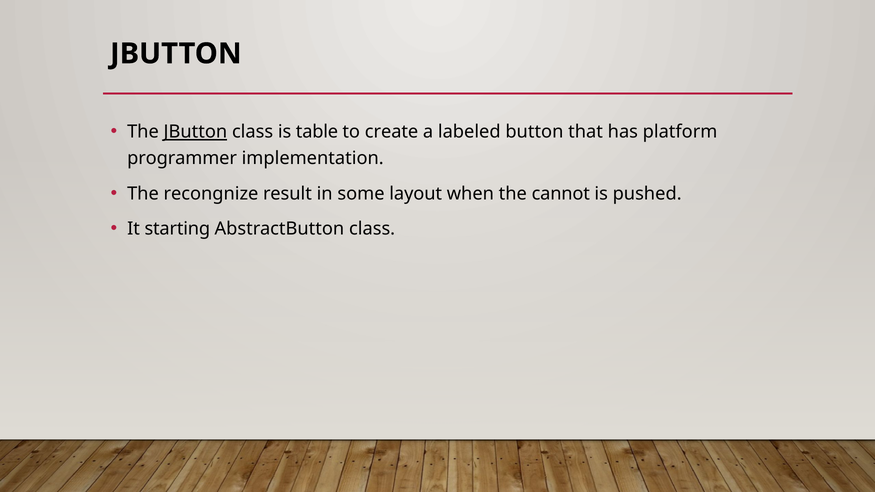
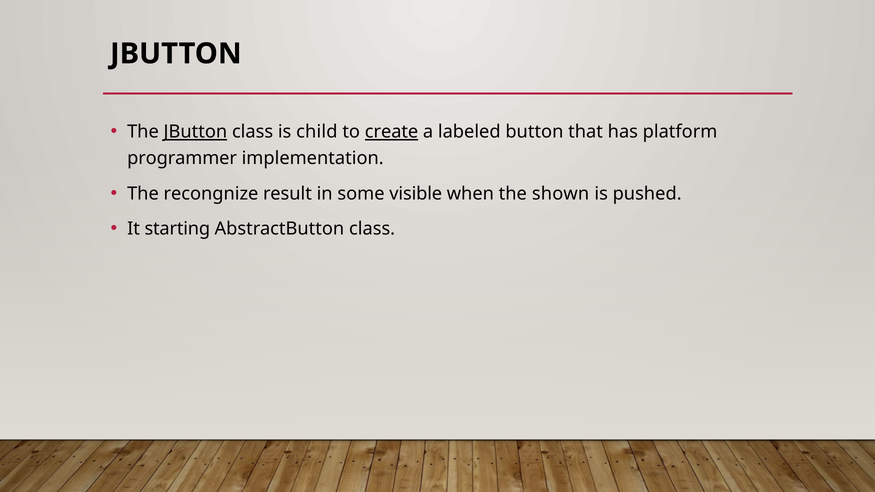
table: table -> child (317, 132)
create underline: none -> present (392, 132)
layout: layout -> visible (416, 194)
cannot: cannot -> shown (561, 194)
